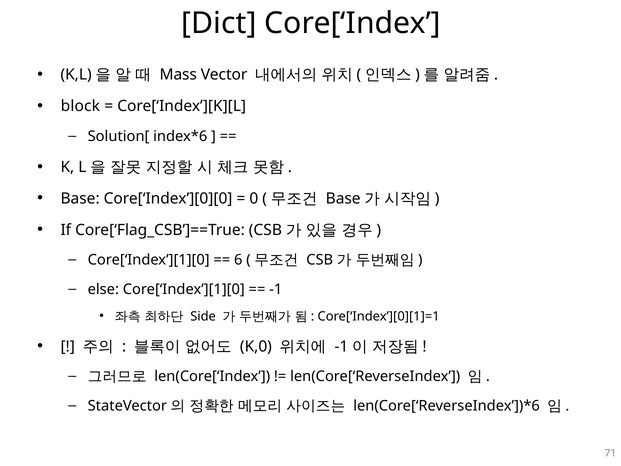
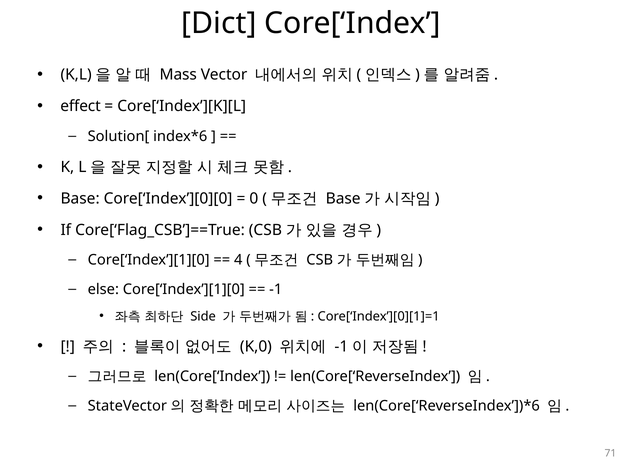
block: block -> effect (81, 106)
6: 6 -> 4 (238, 260)
